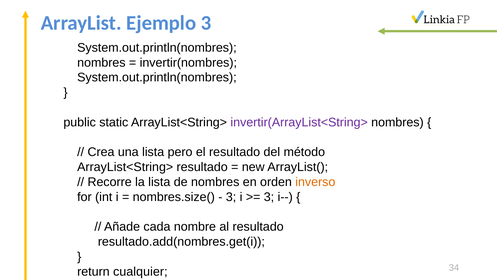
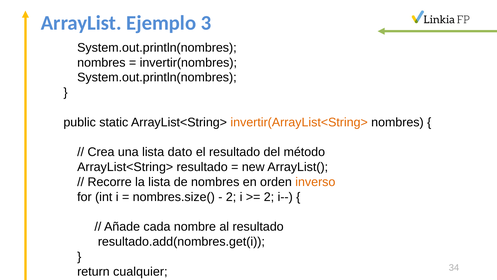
invertir(ArrayList<String> colour: purple -> orange (299, 122)
pero: pero -> dato (180, 152)
3: 3 -> 2 (231, 197)
3: 3 -> 2 (269, 197)
